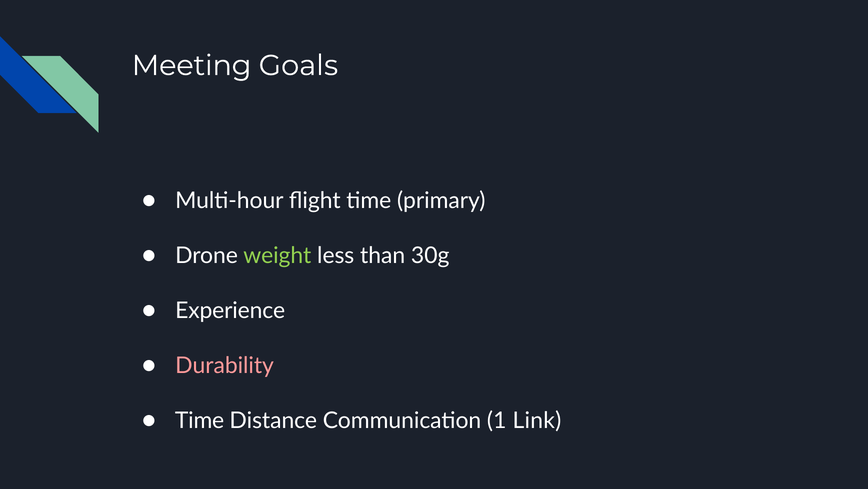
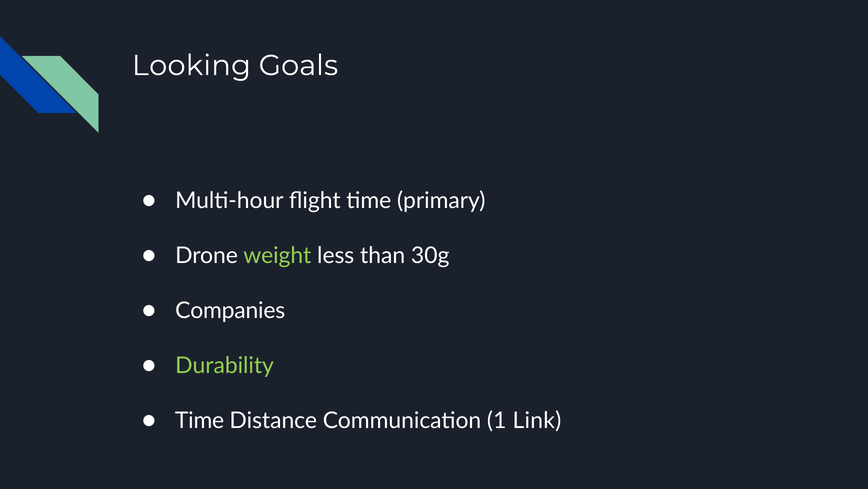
Meeting: Meeting -> Looking (191, 65)
Experience: Experience -> Companies (230, 310)
Durability colour: pink -> light green (225, 365)
